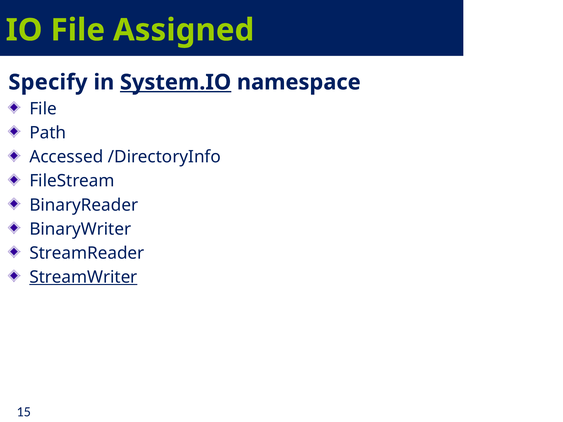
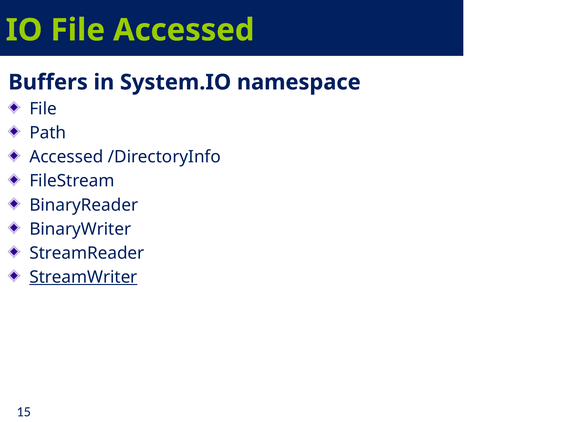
File Assigned: Assigned -> Accessed (184, 30)
Specify: Specify -> Buffers (48, 82)
System.IO underline: present -> none (176, 82)
